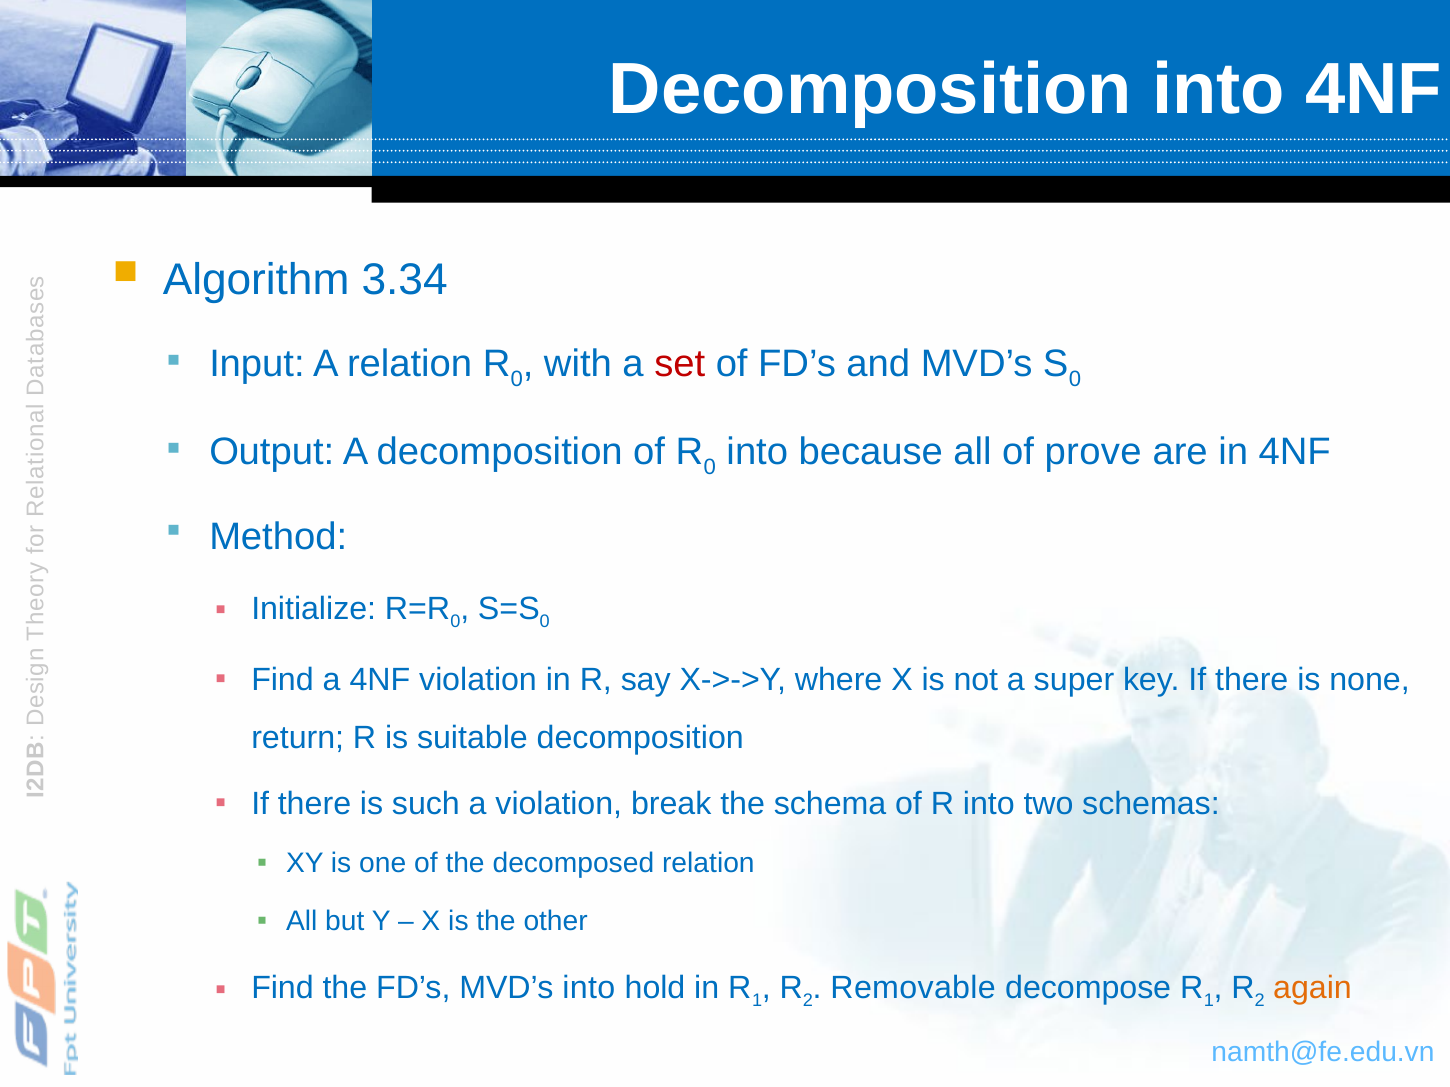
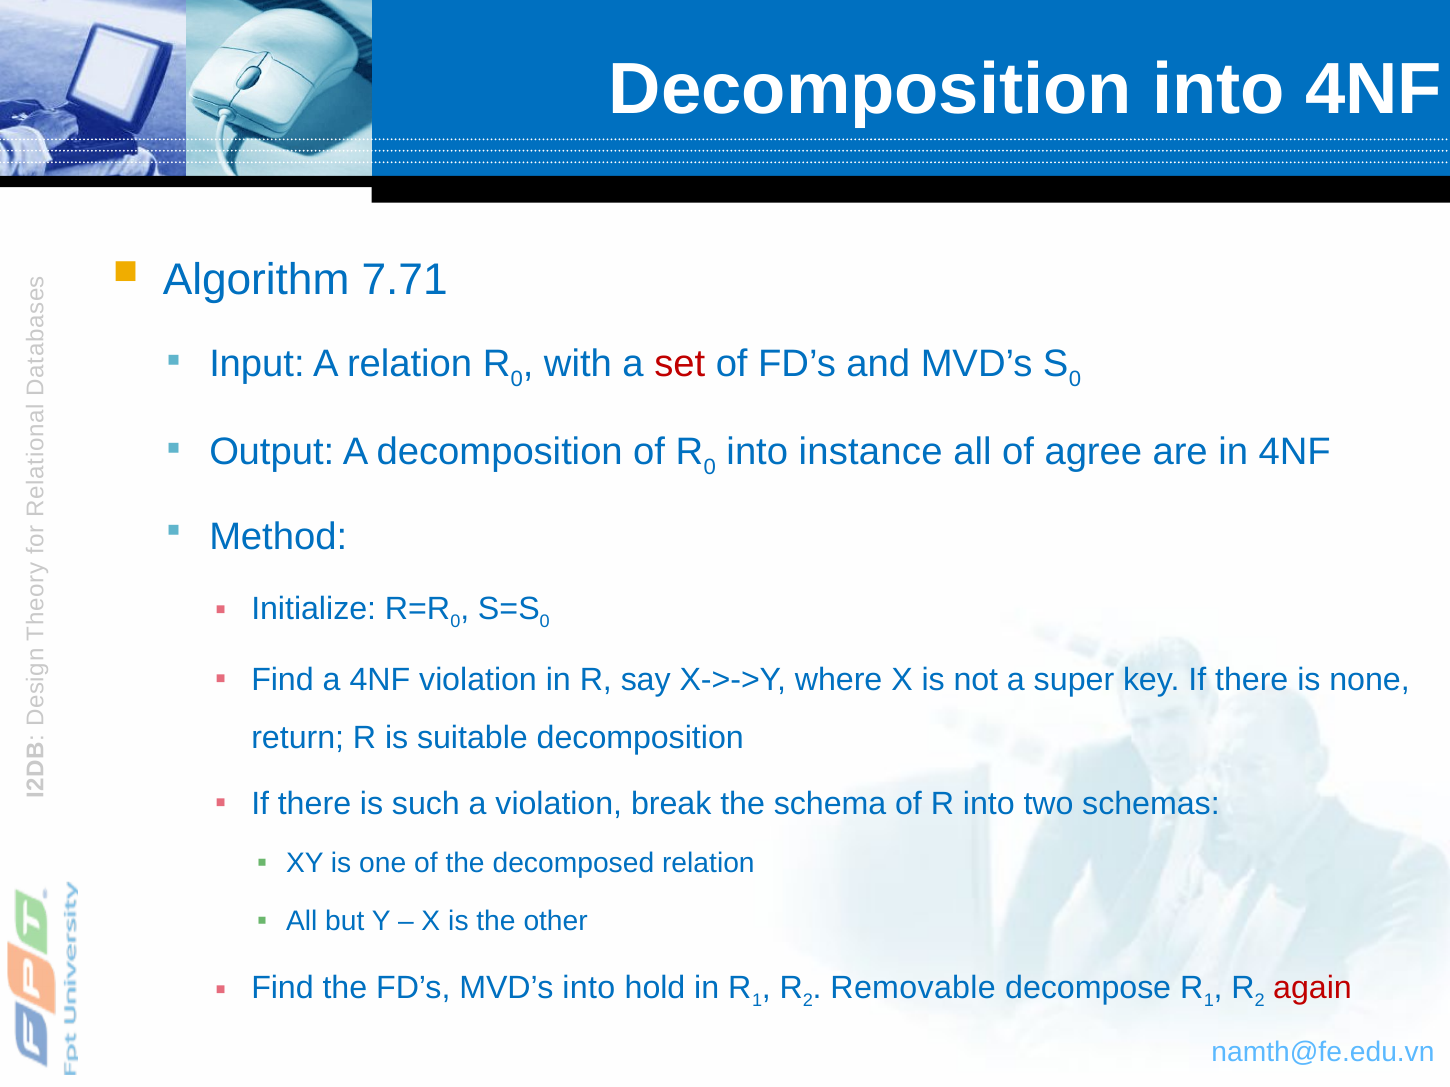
3.34: 3.34 -> 7.71 (405, 280)
because: because -> instance (871, 452)
prove: prove -> agree (1093, 452)
again colour: orange -> red (1313, 988)
